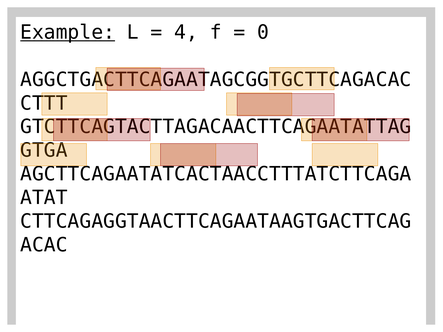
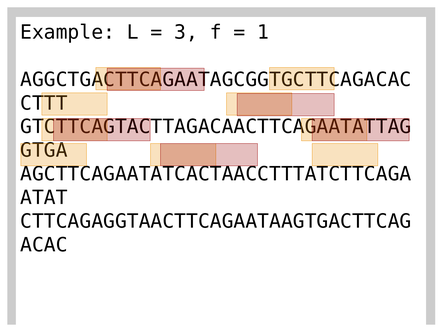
Example underline: present -> none (68, 32)
4: 4 -> 3 (186, 32)
0: 0 -> 1 (263, 32)
